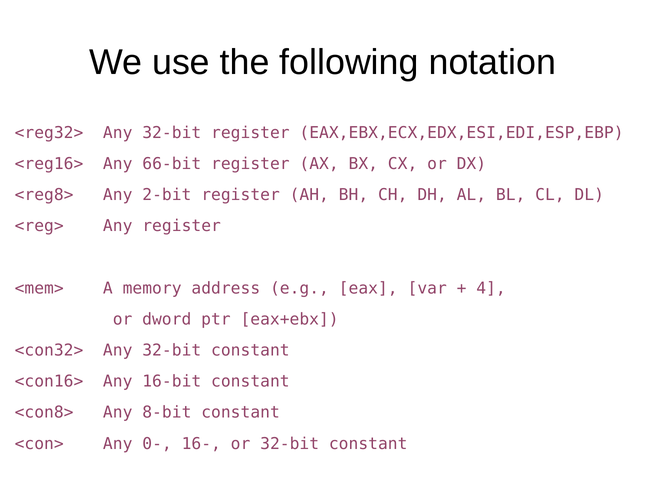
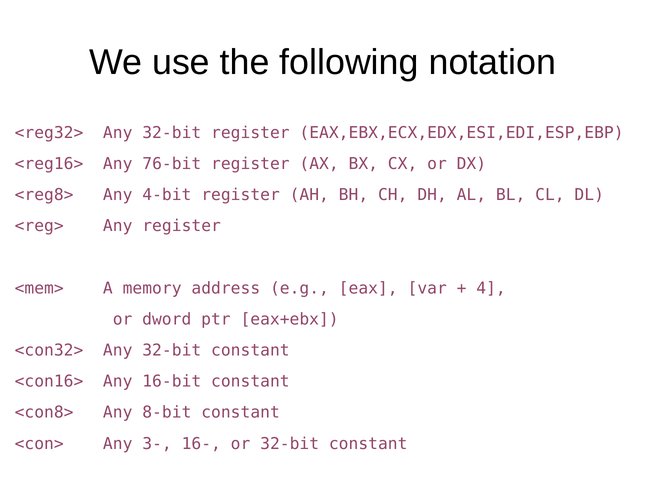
66-bit: 66-bit -> 76-bit (172, 164)
2-bit: 2-bit -> 4-bit (167, 195)
0-: 0- -> 3- (157, 443)
